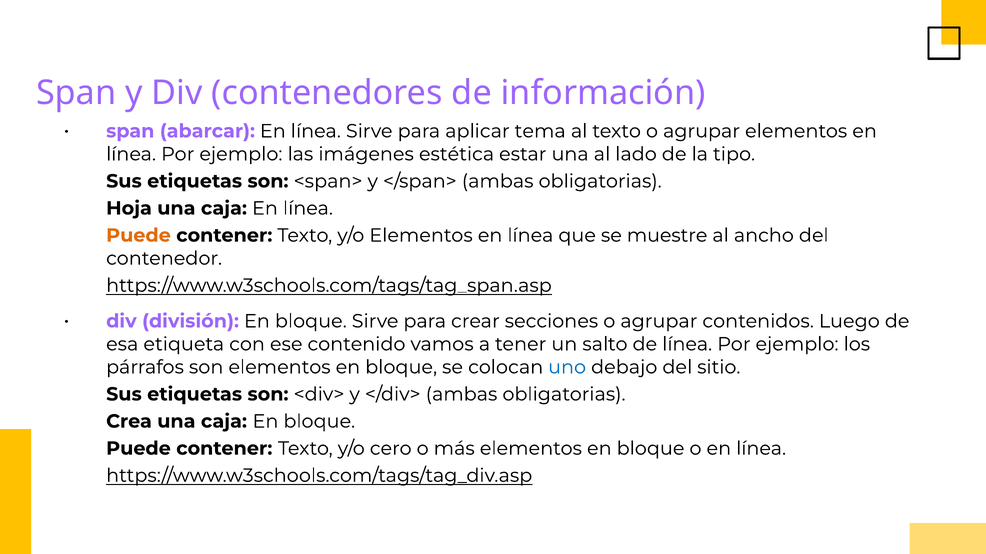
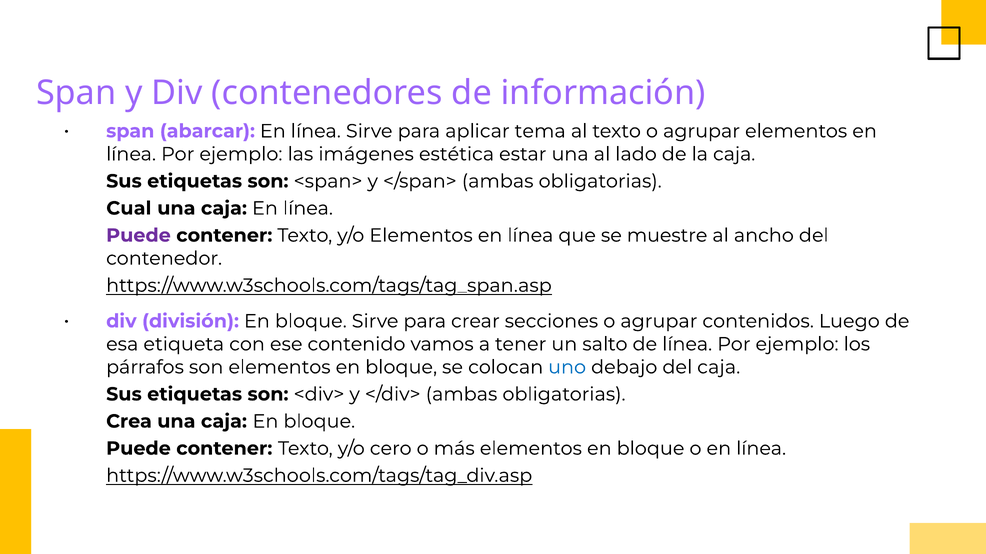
la tipo: tipo -> caja (734, 154)
Hoja: Hoja -> Cual (129, 209)
Puede colour: orange -> purple (138, 236)
del sitio: sitio -> caja (719, 368)
